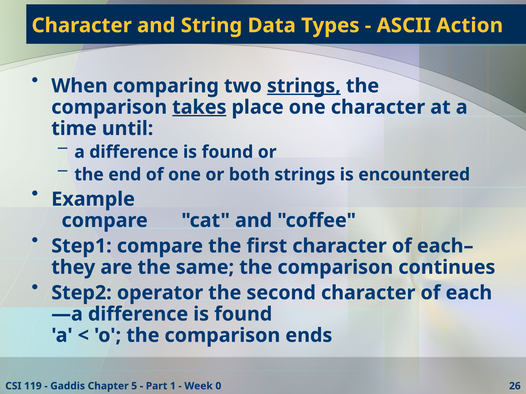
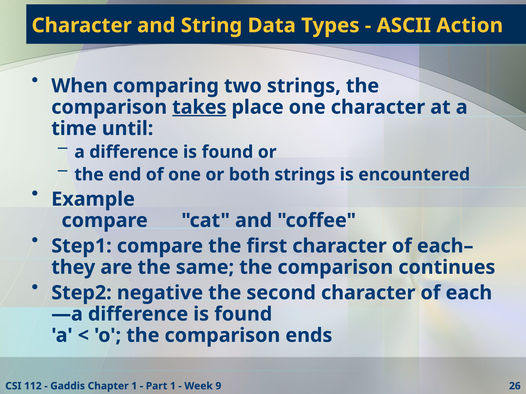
strings underline: present -> none (304, 86)
operator: operator -> negative (160, 293)
119: 119 -> 112 (33, 386)
Chapter 5: 5 -> 1 (134, 386)
0: 0 -> 9 (218, 386)
